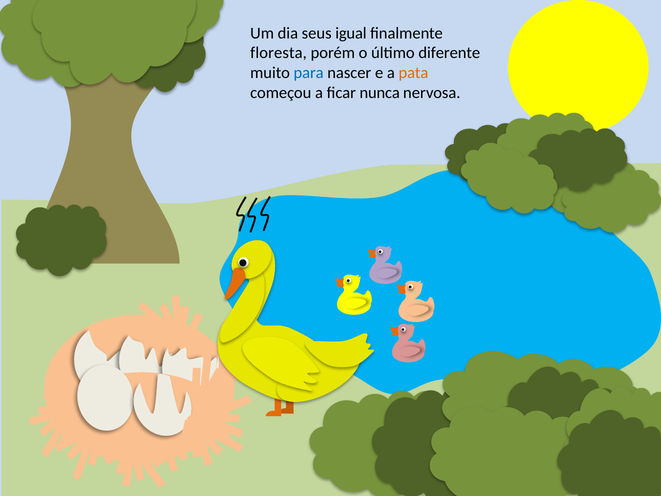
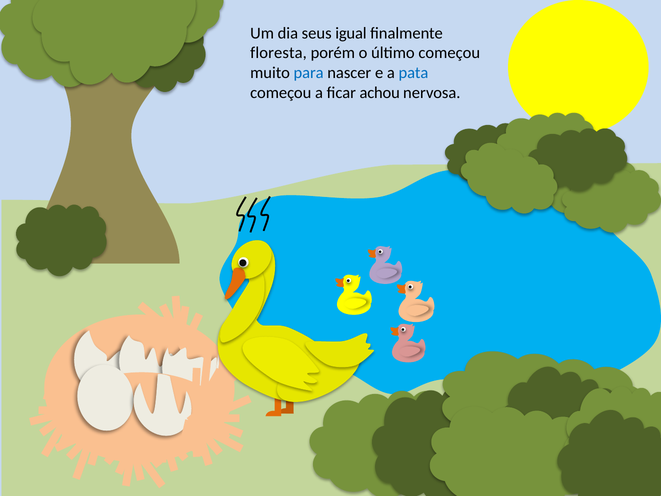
último diferente: diferente -> começou (449, 53)
pata colour: orange -> blue (413, 73)
nunca: nunca -> achou (380, 93)
